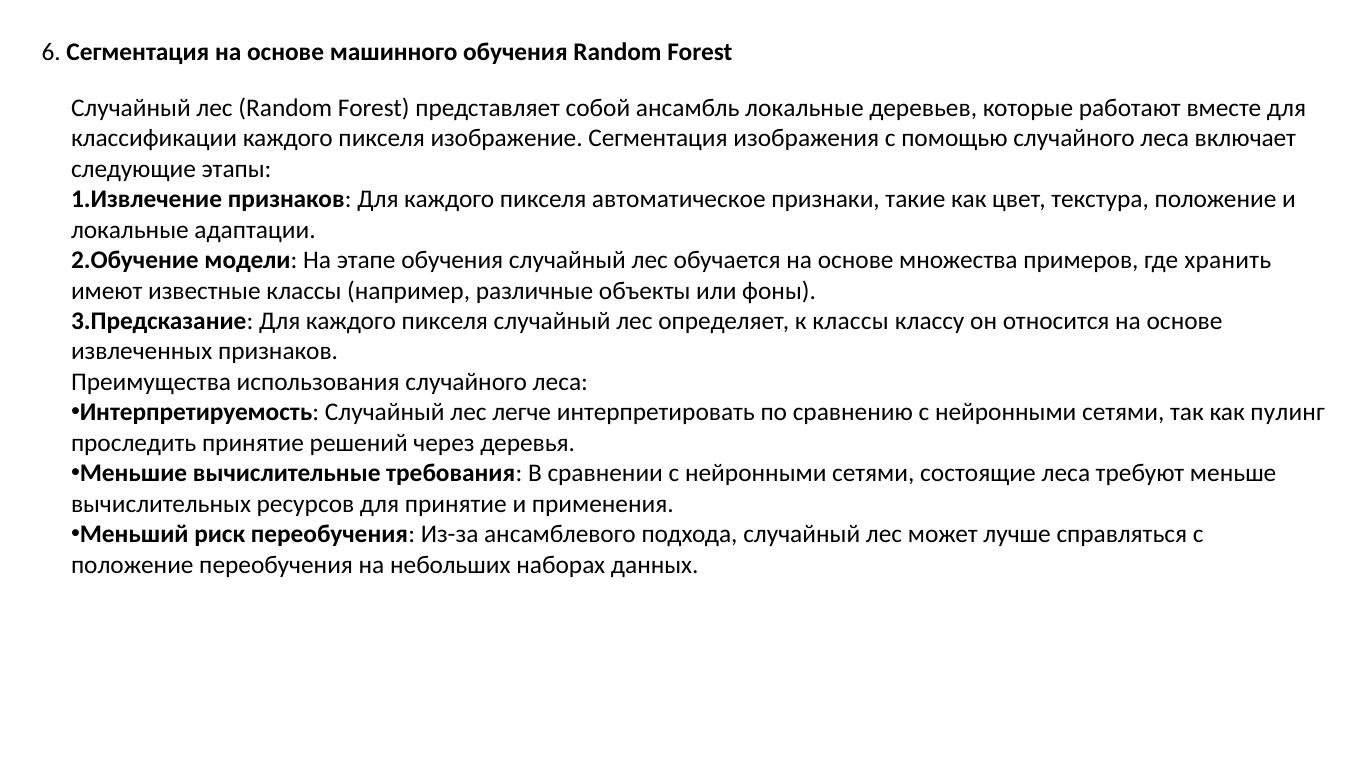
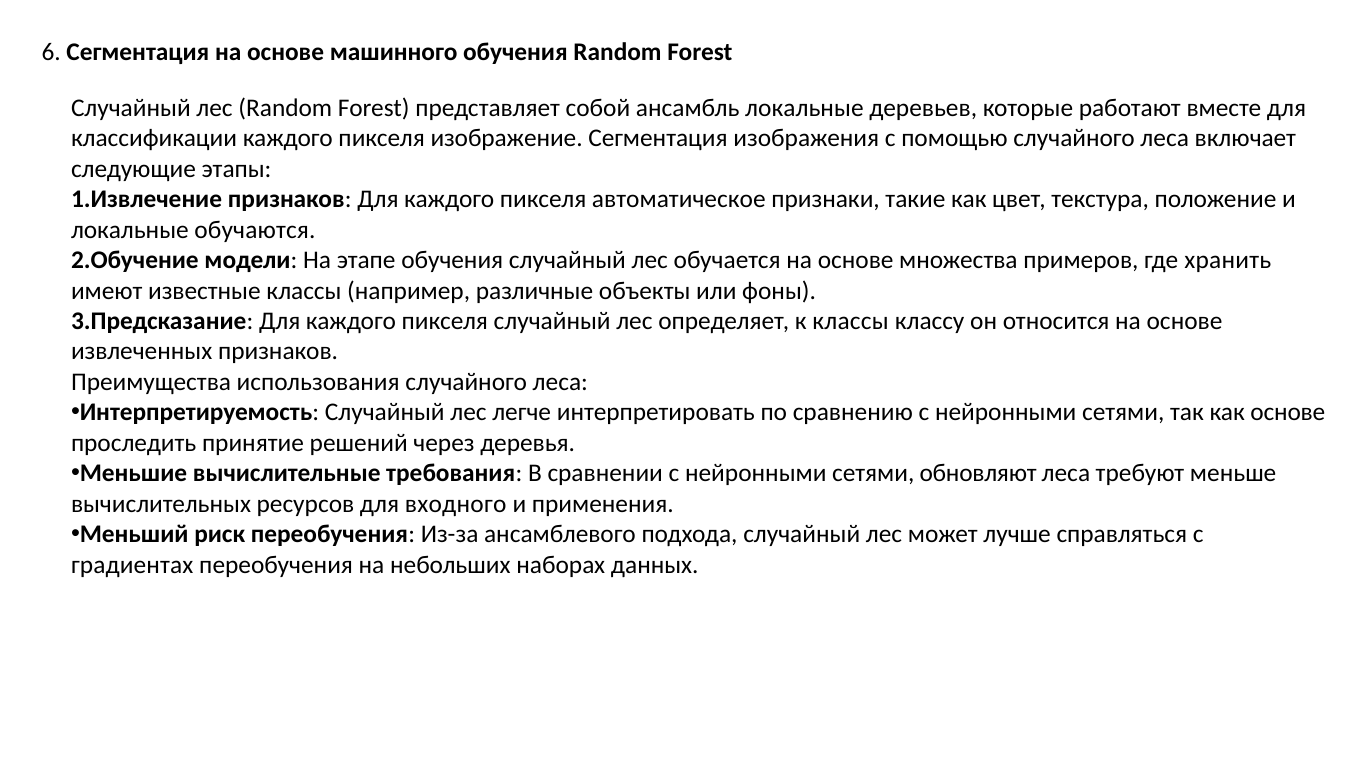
адаптации: адаптации -> обучаются (255, 230)
как пулинг: пулинг -> основе (1288, 412)
состоящие: состоящие -> обновляют (978, 473)
для принятие: принятие -> входного (456, 504)
положение: положение -> градиентах (132, 565)
